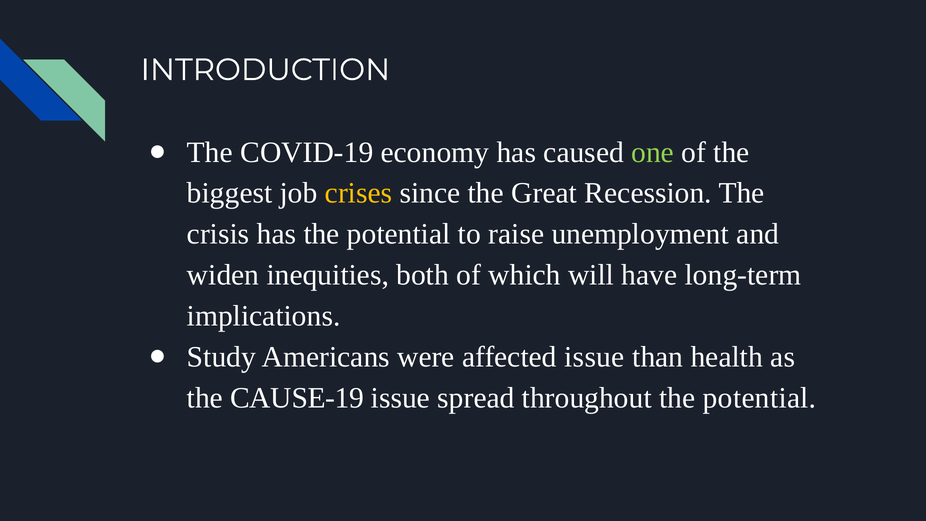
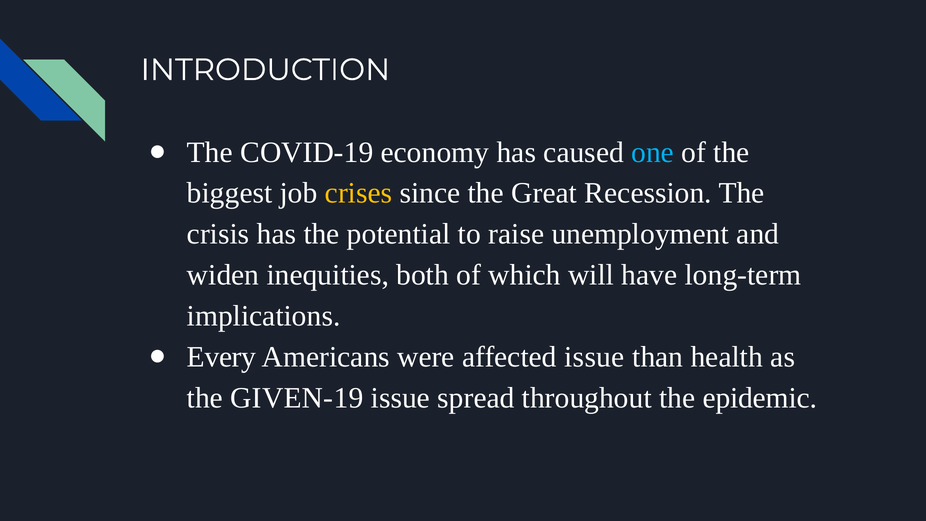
one colour: light green -> light blue (653, 152)
Study: Study -> Every (222, 357)
CAUSE-19: CAUSE-19 -> GIVEN-19 (297, 398)
throughout the potential: potential -> epidemic (760, 398)
